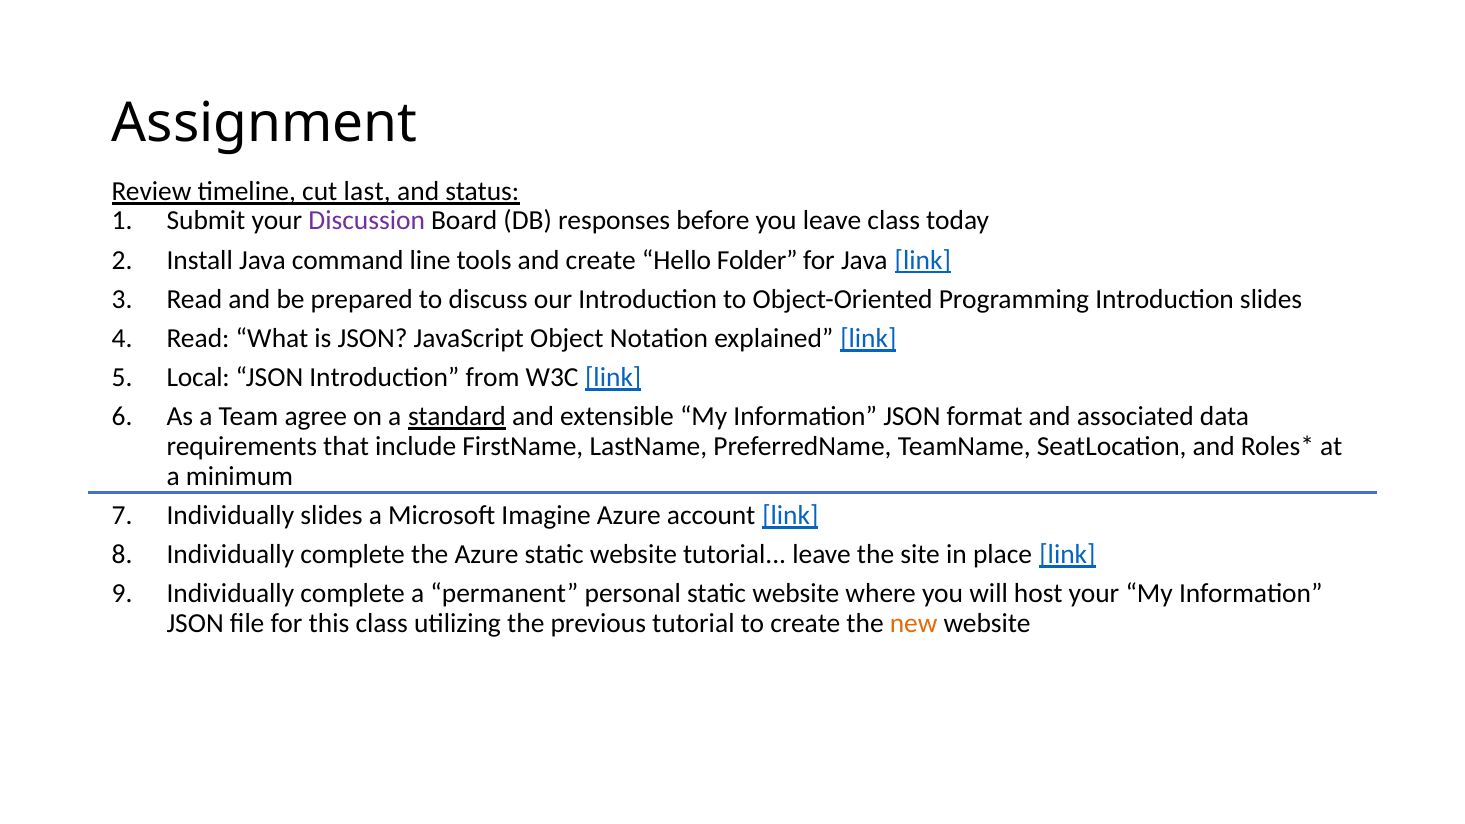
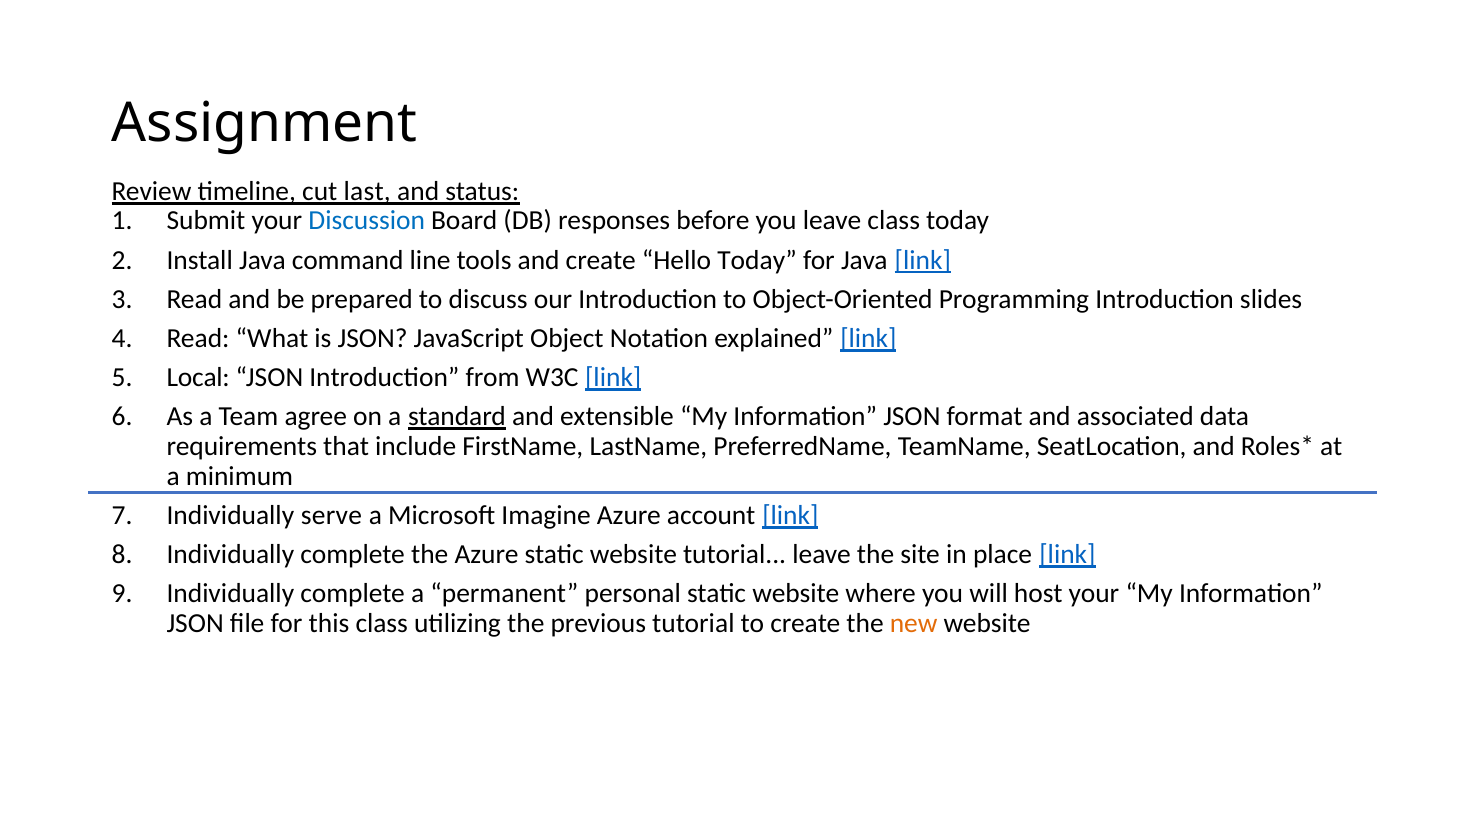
Discussion colour: purple -> blue (367, 221)
Hello Folder: Folder -> Today (757, 260)
Individually slides: slides -> serve (331, 515)
